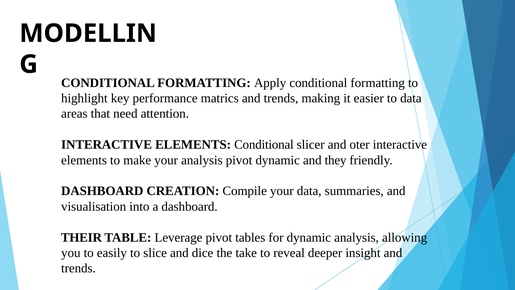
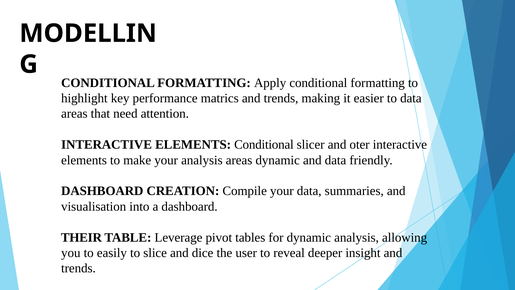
analysis pivot: pivot -> areas (239, 160)
and they: they -> data (336, 160)
take: take -> user (246, 253)
